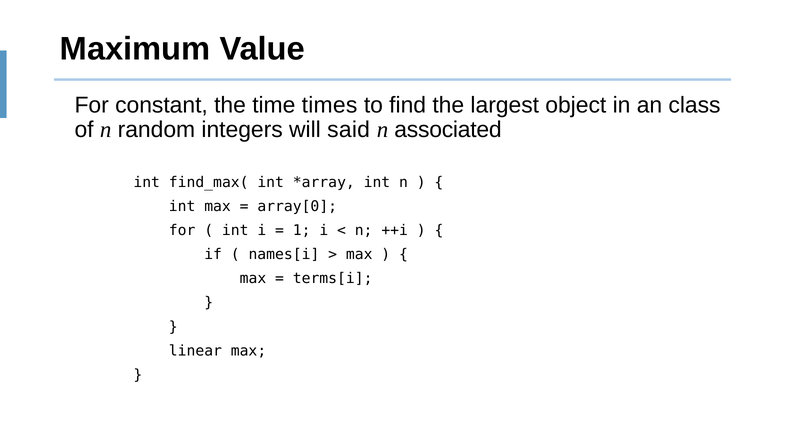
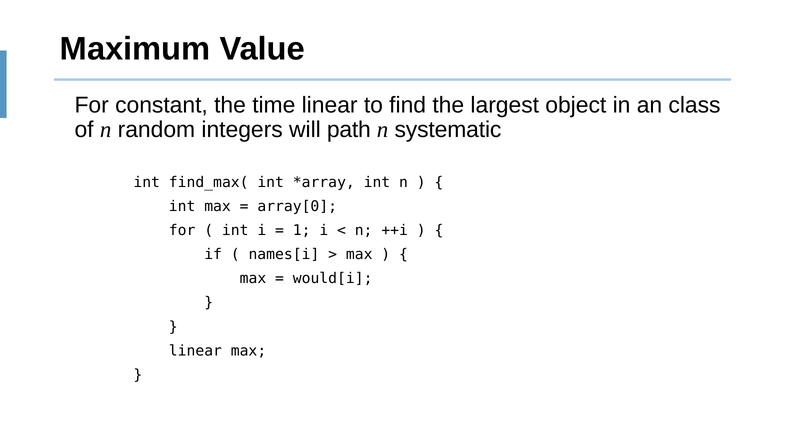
time times: times -> linear (330, 105)
said: said -> path (349, 130)
associated: associated -> systematic (448, 130)
terms[i: terms[i -> would[i (333, 279)
